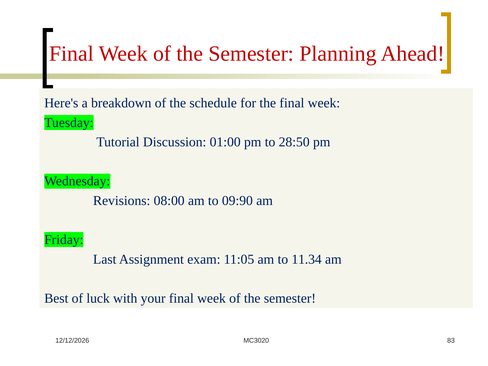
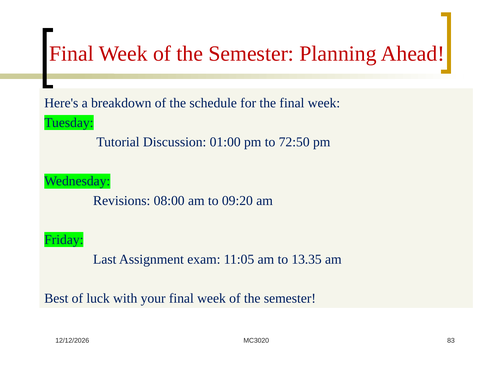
28:50: 28:50 -> 72:50 (294, 142)
09:90: 09:90 -> 09:20 (237, 201)
11.34: 11.34 -> 13.35 (307, 259)
